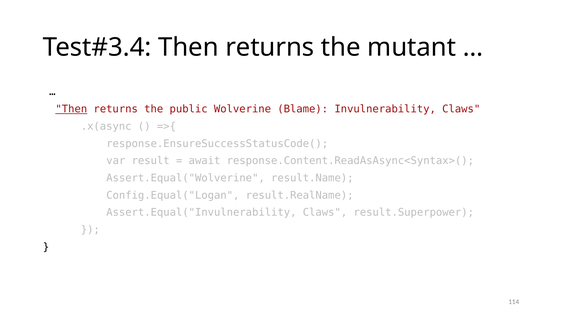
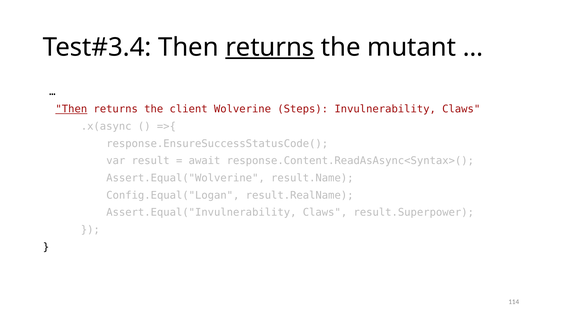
returns underline: none -> present (270, 47)
public: public -> client (189, 109)
Blame: Blame -> Steps (303, 109)
